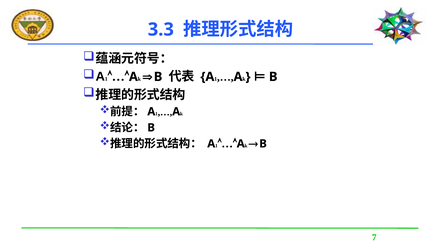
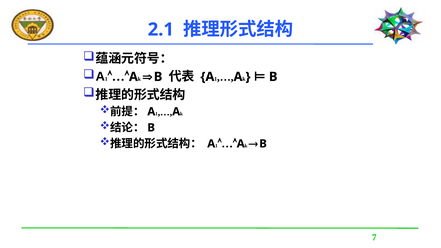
3.3: 3.3 -> 2.1 (161, 29)
